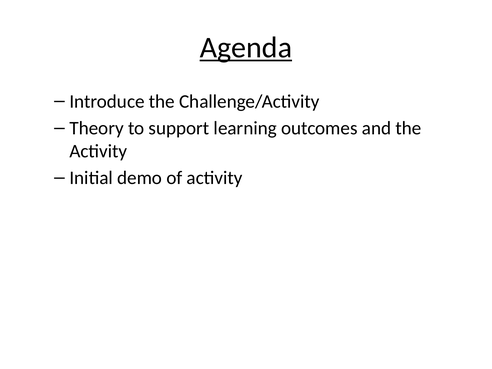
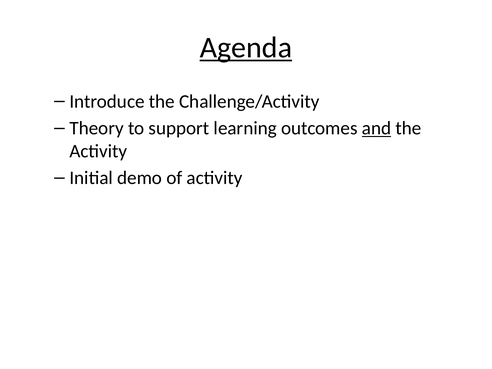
and underline: none -> present (376, 128)
